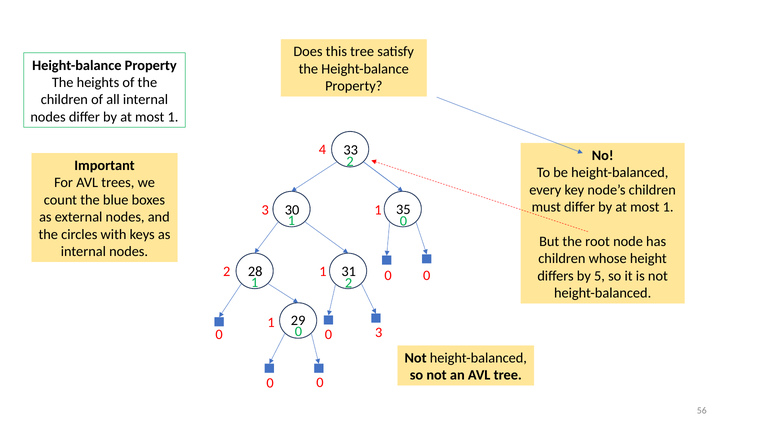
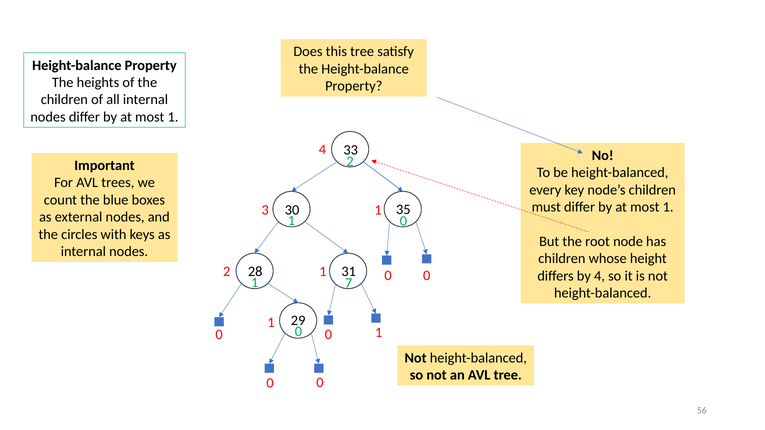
by 5: 5 -> 4 (599, 276)
2: 2 -> 7 (349, 283)
3: 3 -> 1 (379, 333)
